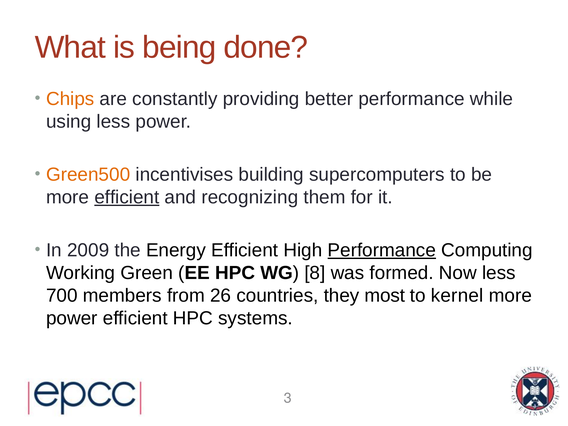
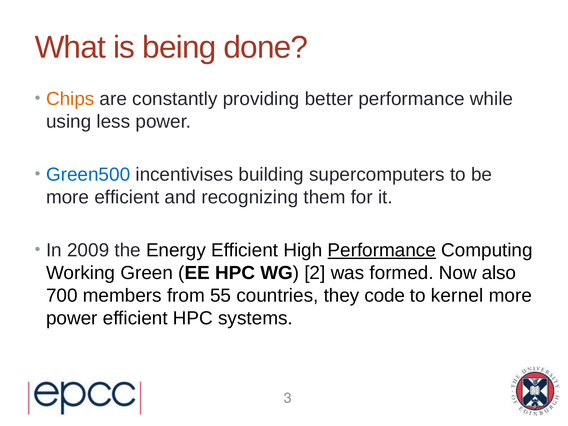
Green500 colour: orange -> blue (88, 175)
efficient underline: present -> none (127, 197)
8: 8 -> 2 (315, 273)
Now less: less -> also (499, 273)
26: 26 -> 55 (221, 296)
most: most -> code (385, 296)
